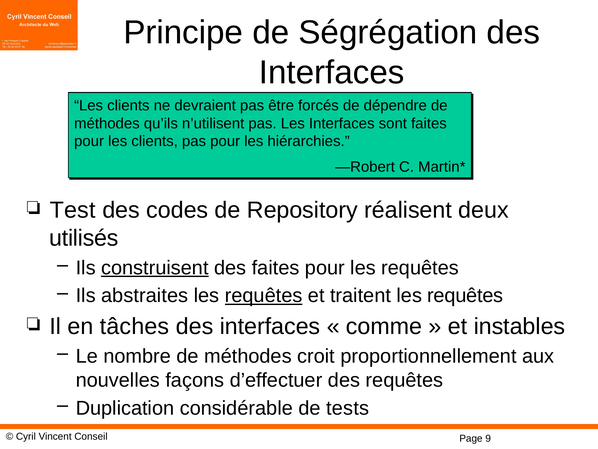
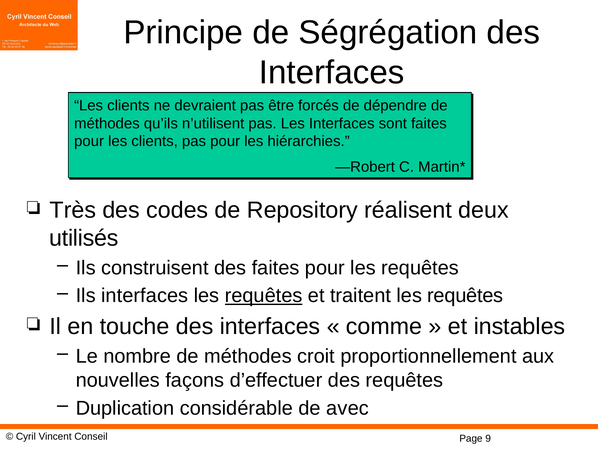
Test: Test -> Très (73, 210)
construisent underline: present -> none (155, 267)
Ils abstraites: abstraites -> interfaces (145, 295)
tâches: tâches -> touche (135, 326)
tests: tests -> avec (348, 408)
